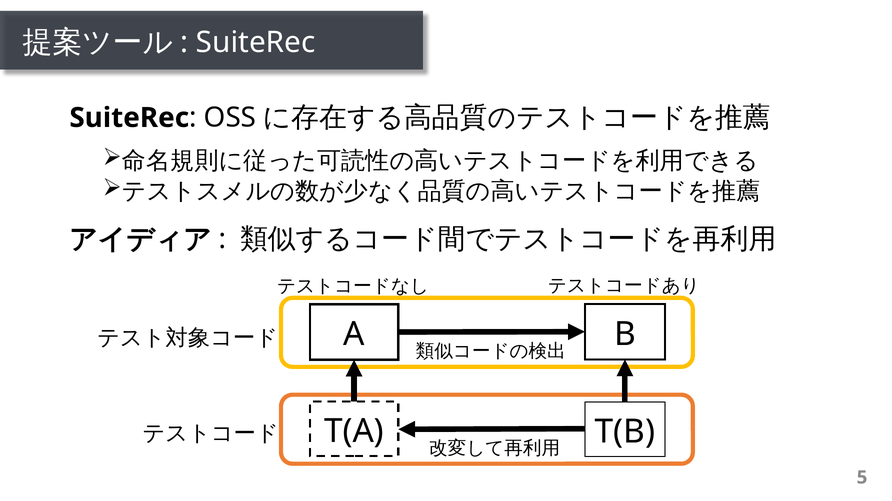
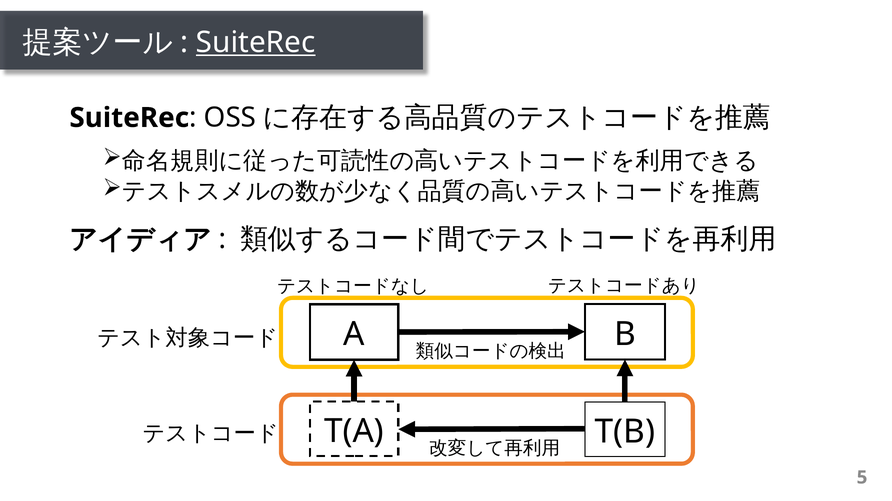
SuiteRec underline: none -> present (256, 43)
